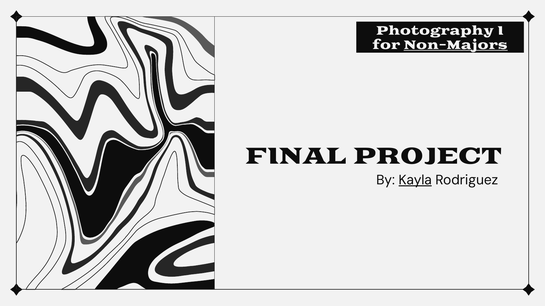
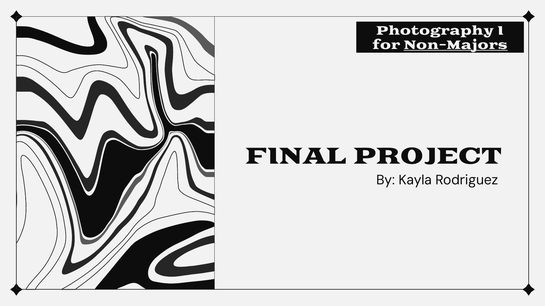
Kayla underline: present -> none (415, 180)
